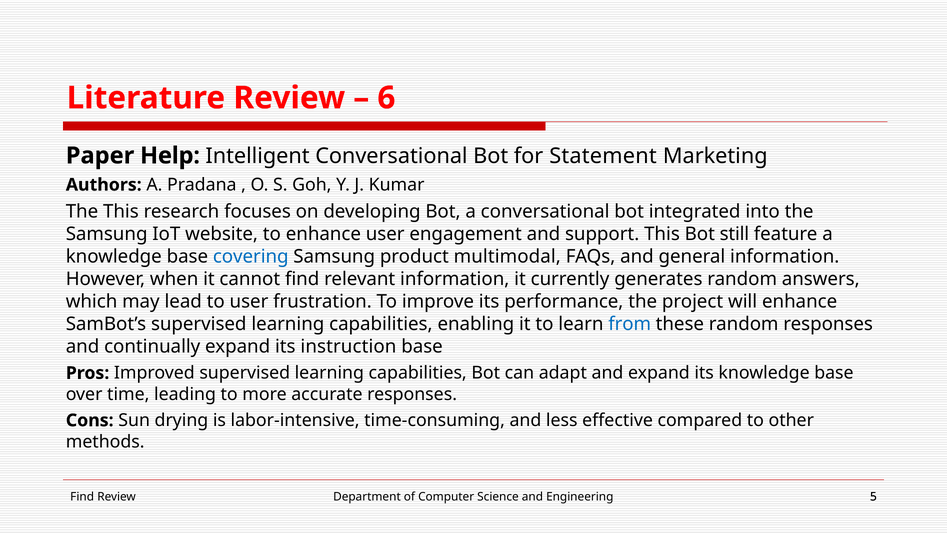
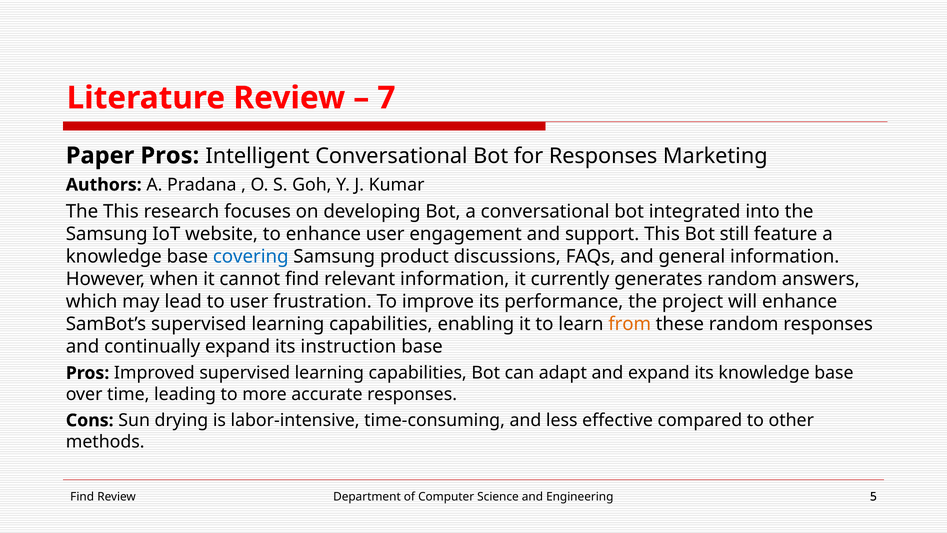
6: 6 -> 7 (386, 98)
Paper Help: Help -> Pros (170, 156)
for Statement: Statement -> Responses (603, 156)
multimodal: multimodal -> discussions (507, 256)
from colour: blue -> orange (630, 324)
